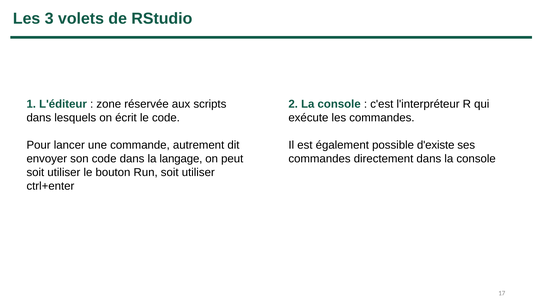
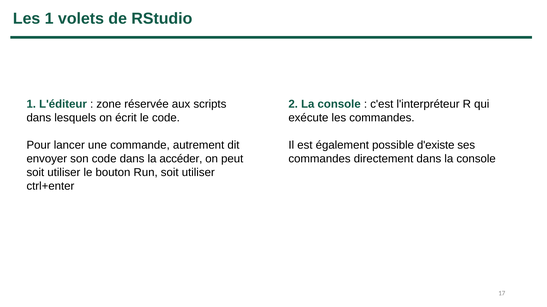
Les 3: 3 -> 1 (49, 19)
langage: langage -> accéder (181, 159)
